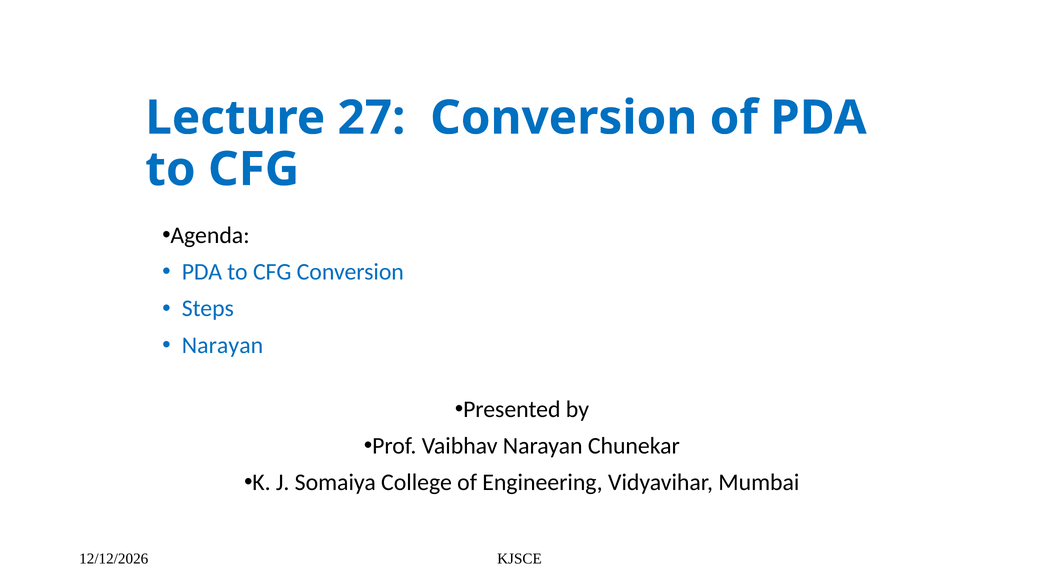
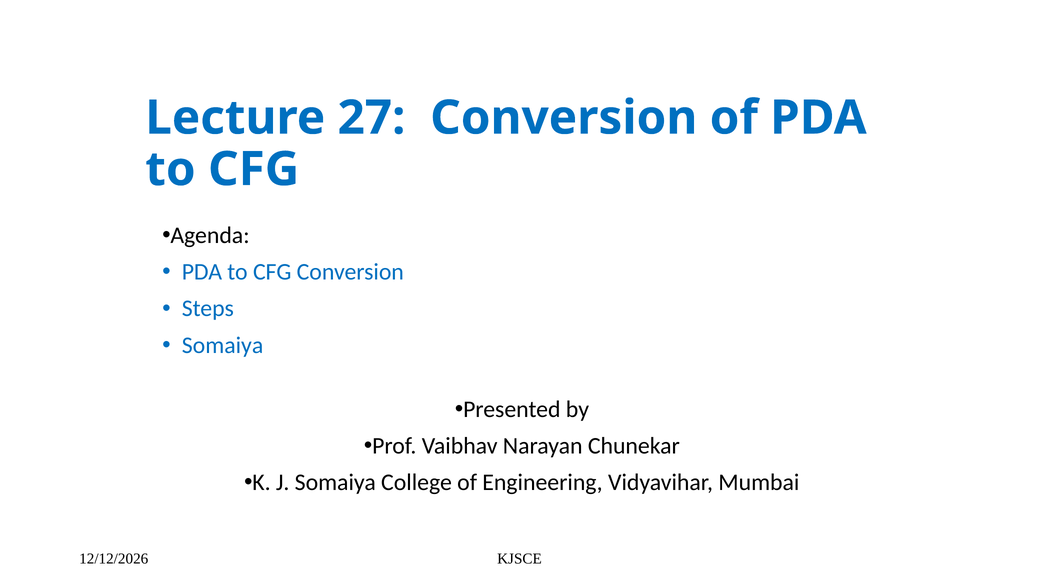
Narayan: Narayan -> Somaiya (223, 345)
